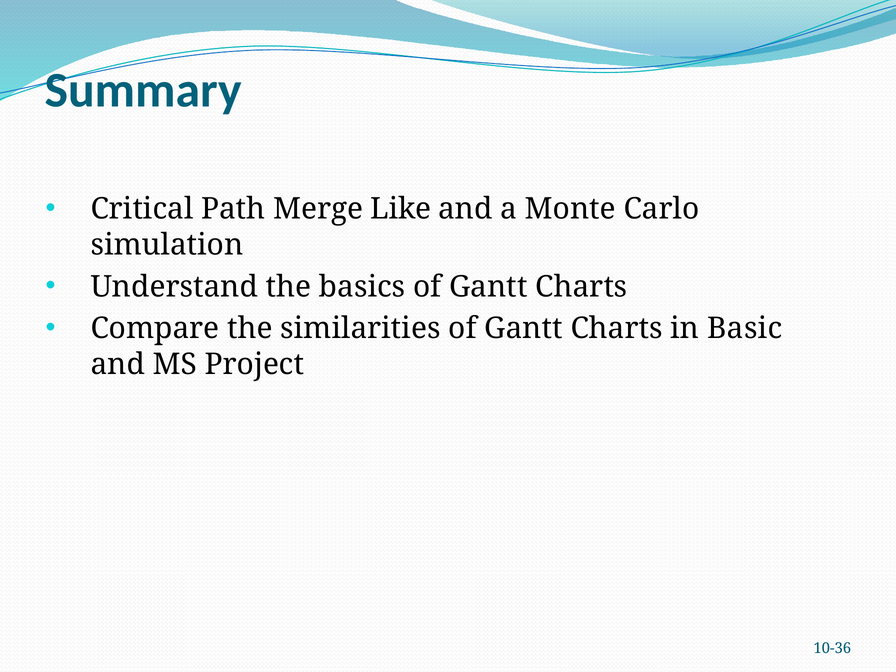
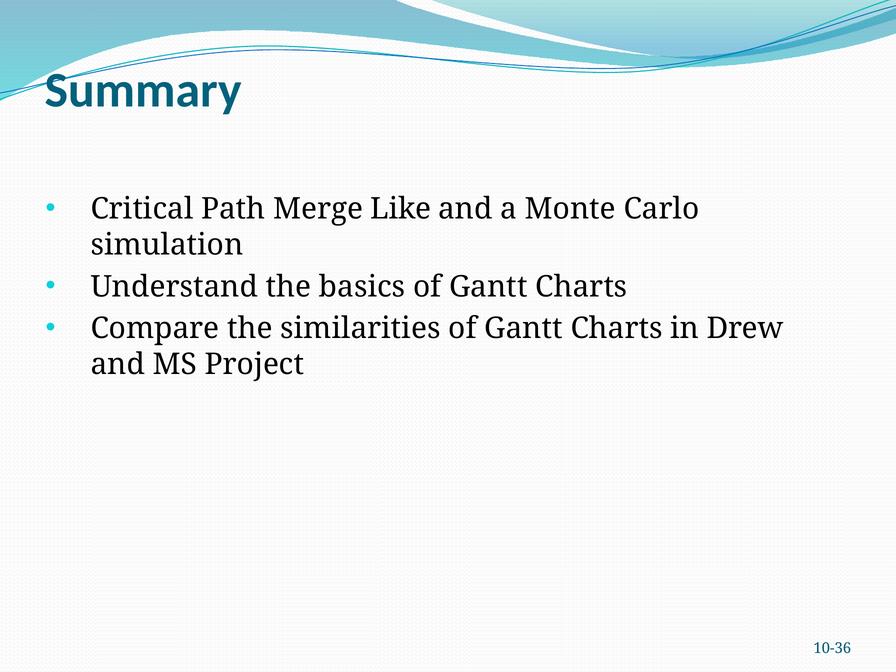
Basic: Basic -> Drew (745, 329)
